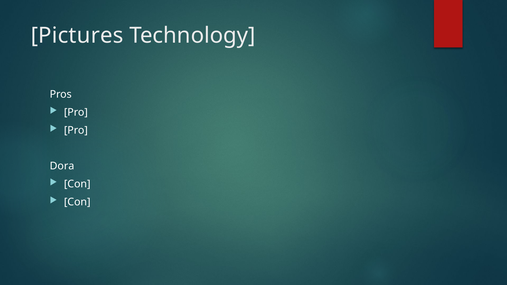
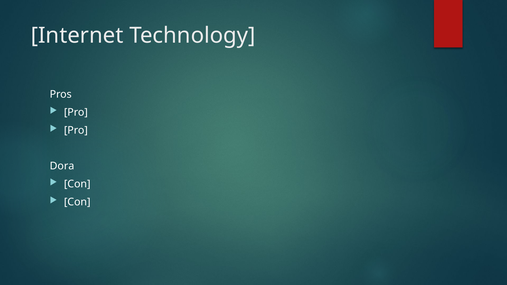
Pictures: Pictures -> Internet (77, 36)
